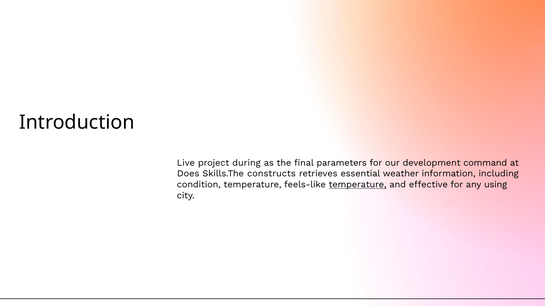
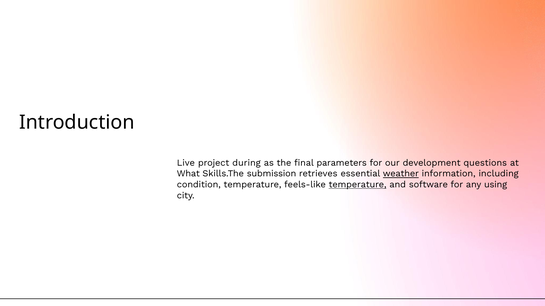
command: command -> questions (485, 163)
Does: Does -> What (188, 174)
constructs: constructs -> submission (272, 174)
weather underline: none -> present (401, 174)
effective: effective -> software (428, 185)
